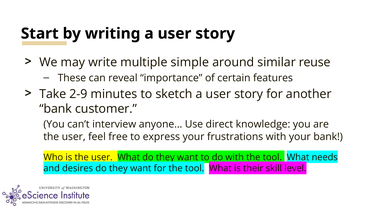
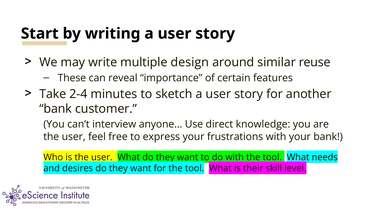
simple: simple -> design (190, 62)
2-9: 2-9 -> 2-4 (78, 94)
